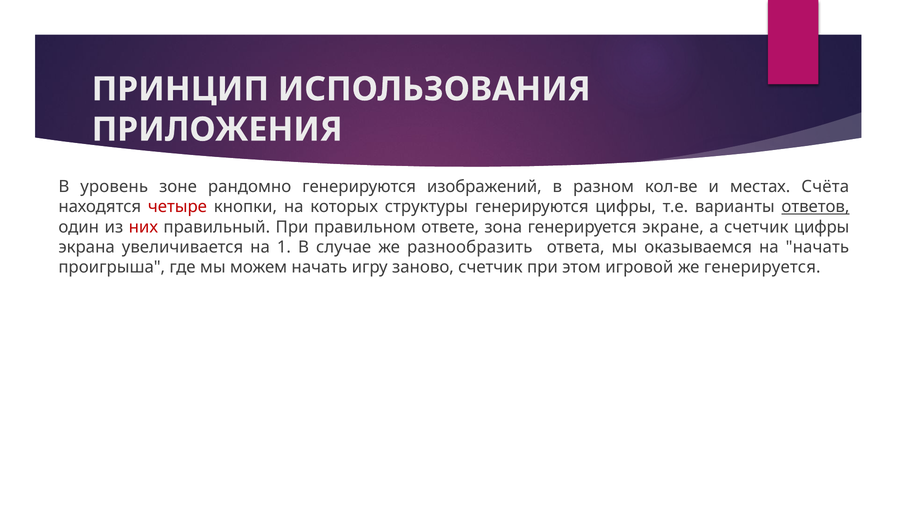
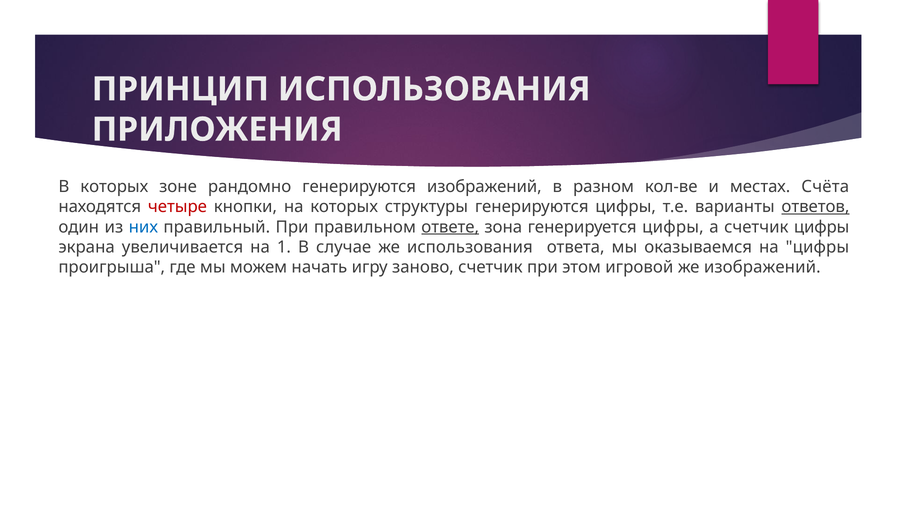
В уровень: уровень -> которых (114, 186)
них colour: red -> blue (143, 227)
ответе underline: none -> present (450, 227)
генерируется экране: экране -> цифры (673, 227)
же разнообразить: разнообразить -> использования (470, 247)
на начать: начать -> цифры (817, 247)
же генерируется: генерируется -> изображений (762, 267)
